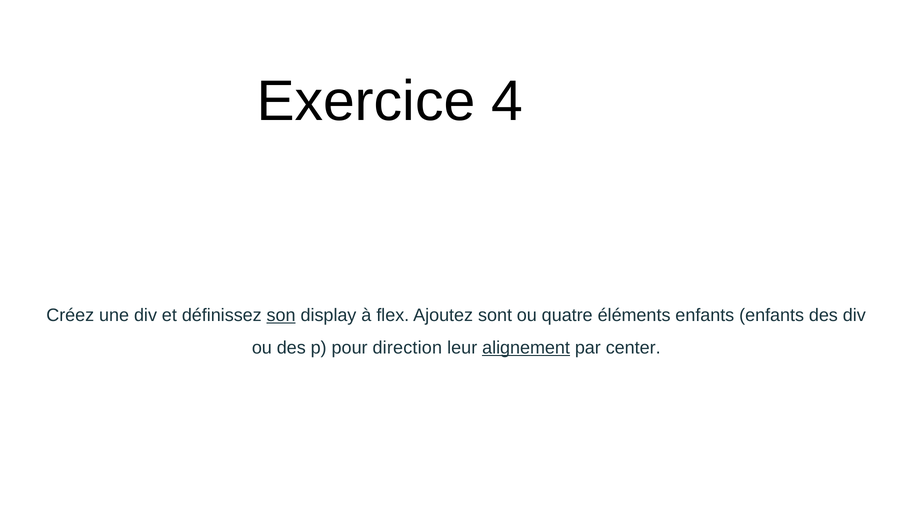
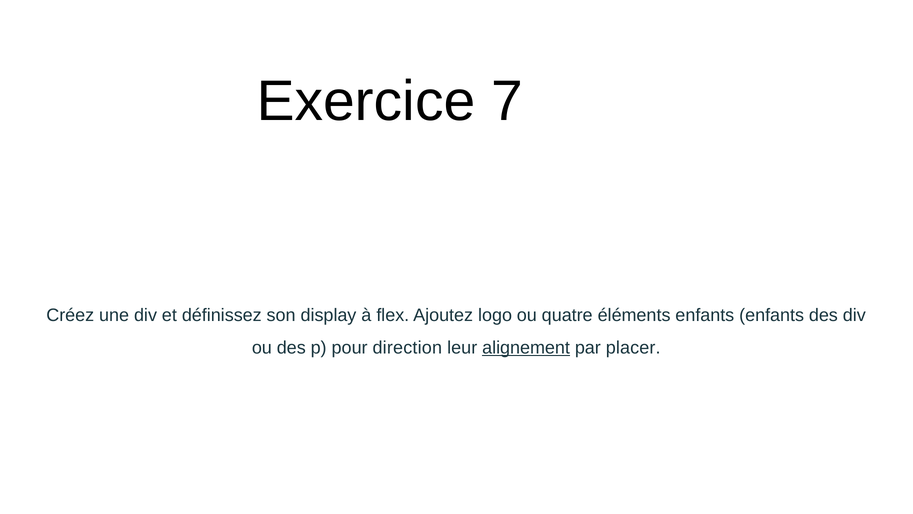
4: 4 -> 7 (507, 101)
son underline: present -> none (281, 315)
sont: sont -> logo (495, 315)
center: center -> placer (633, 347)
